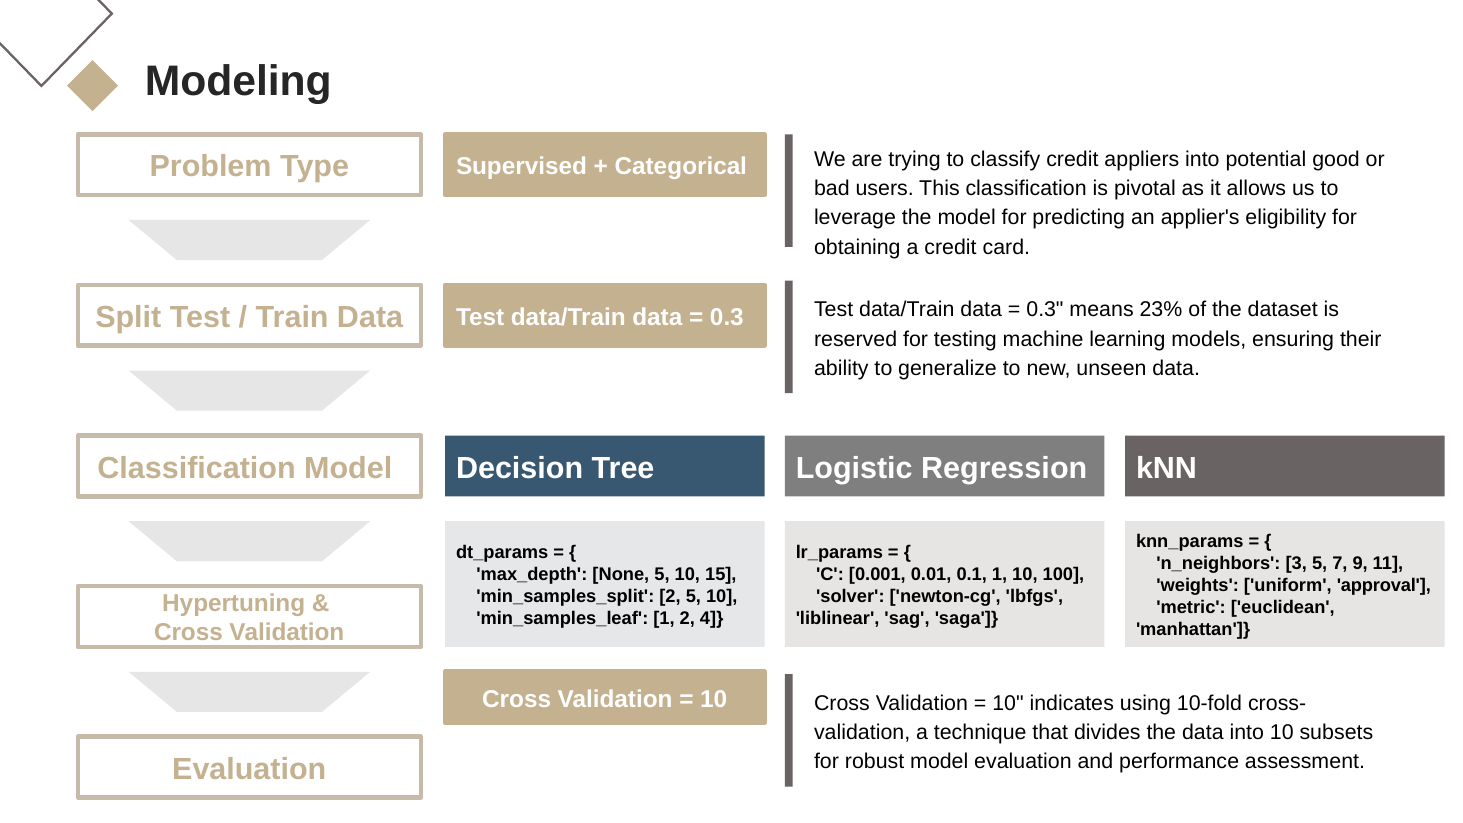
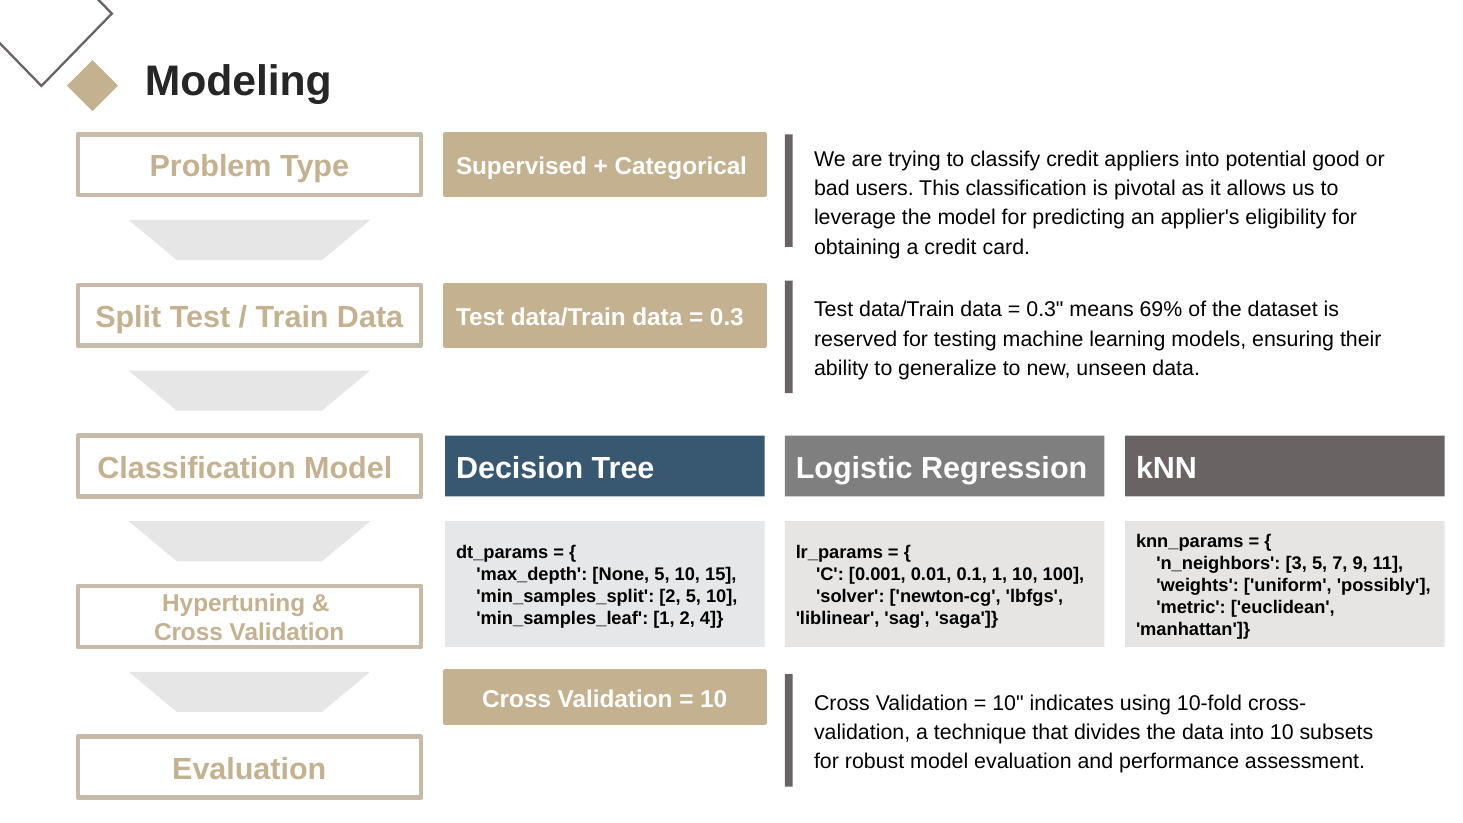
23%: 23% -> 69% (1161, 310)
approval: approval -> possibly (1384, 585)
